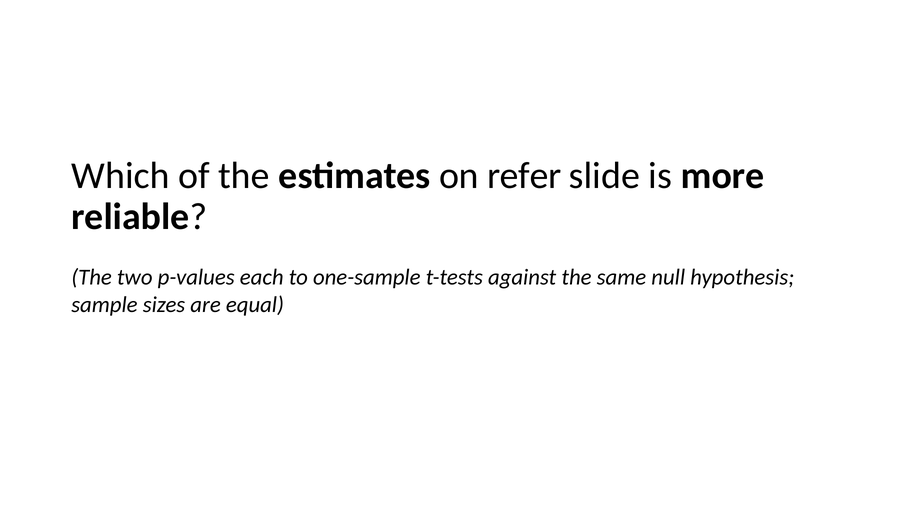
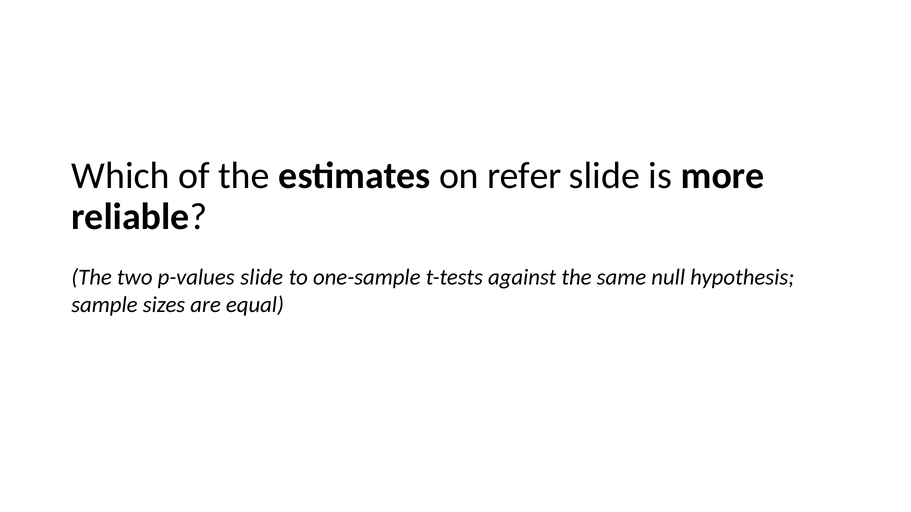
p-values each: each -> slide (262, 278)
